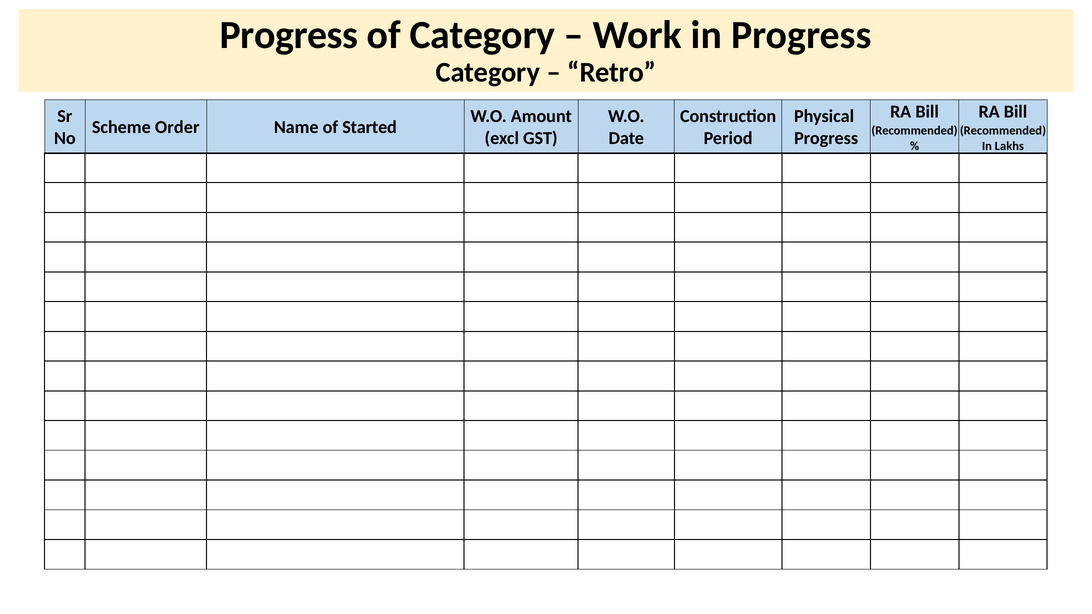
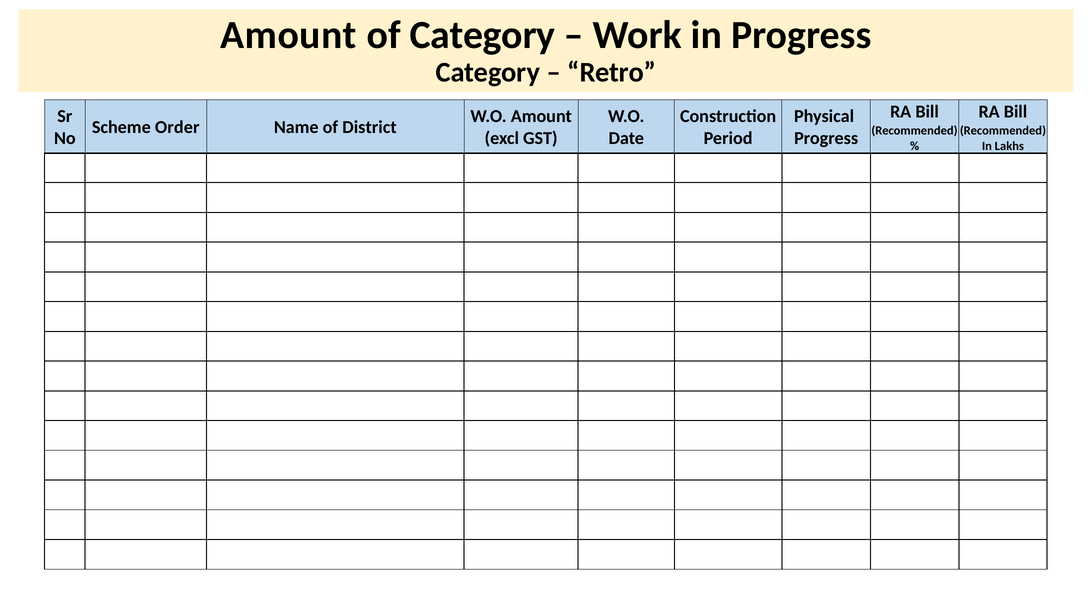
Progress: Progress -> Amount (288, 35)
Started: Started -> District (369, 127)
